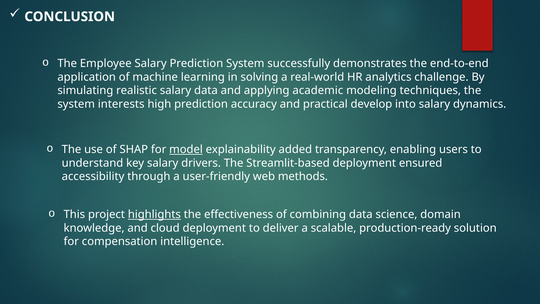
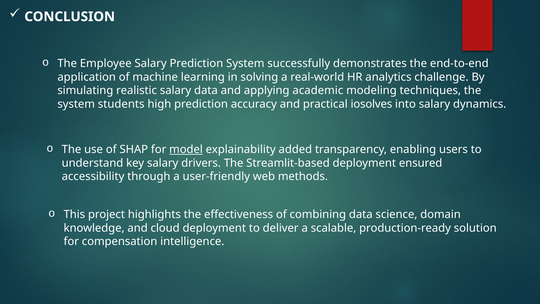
interests: interests -> students (121, 104)
develop: develop -> iosolves (371, 104)
highlights underline: present -> none (154, 214)
